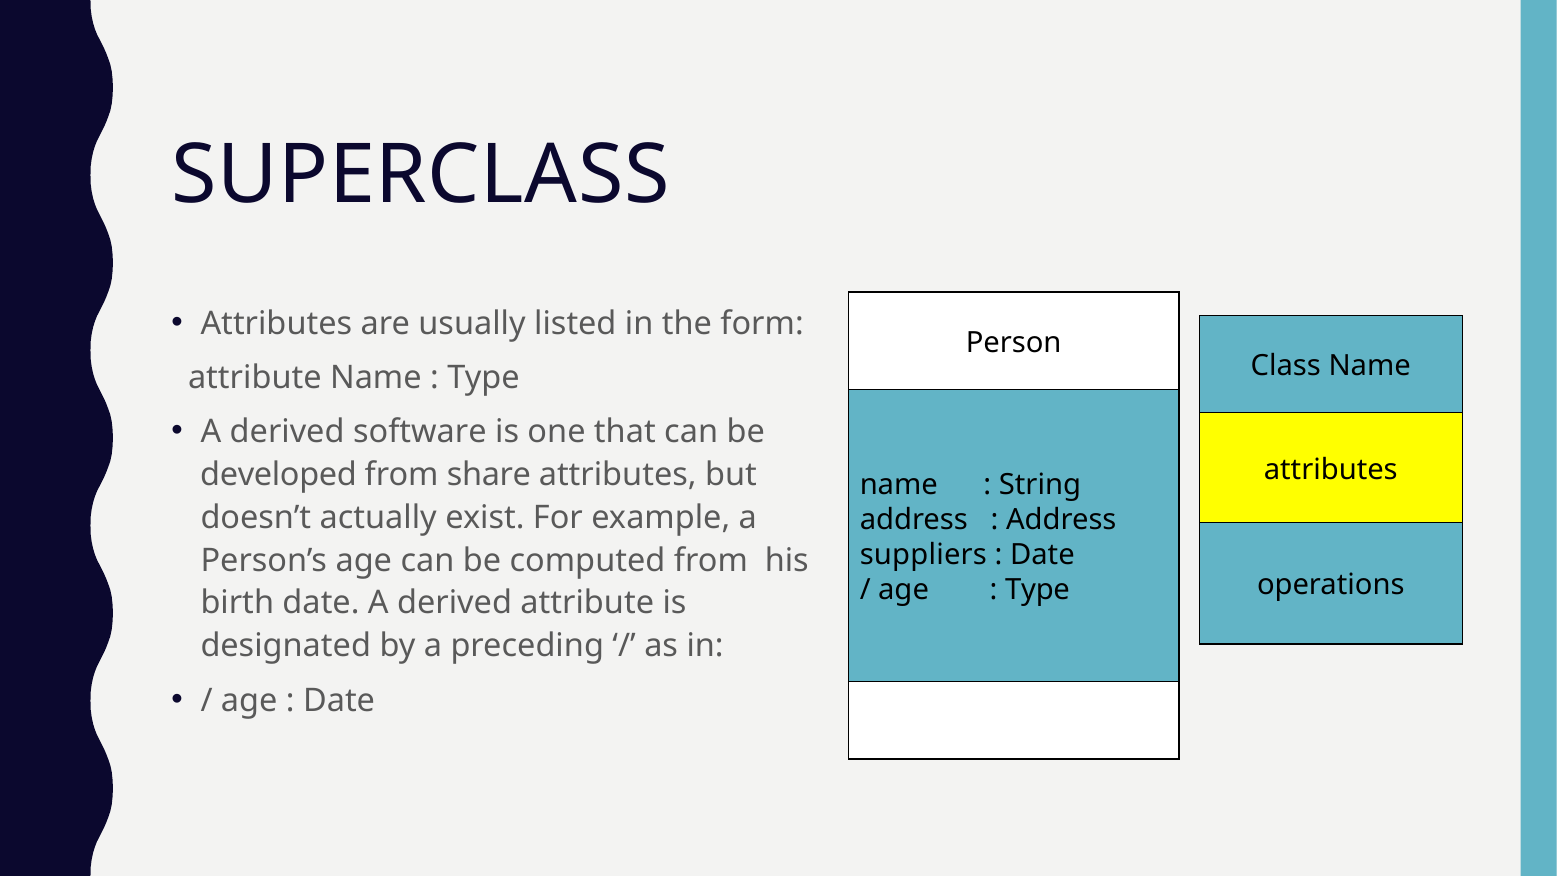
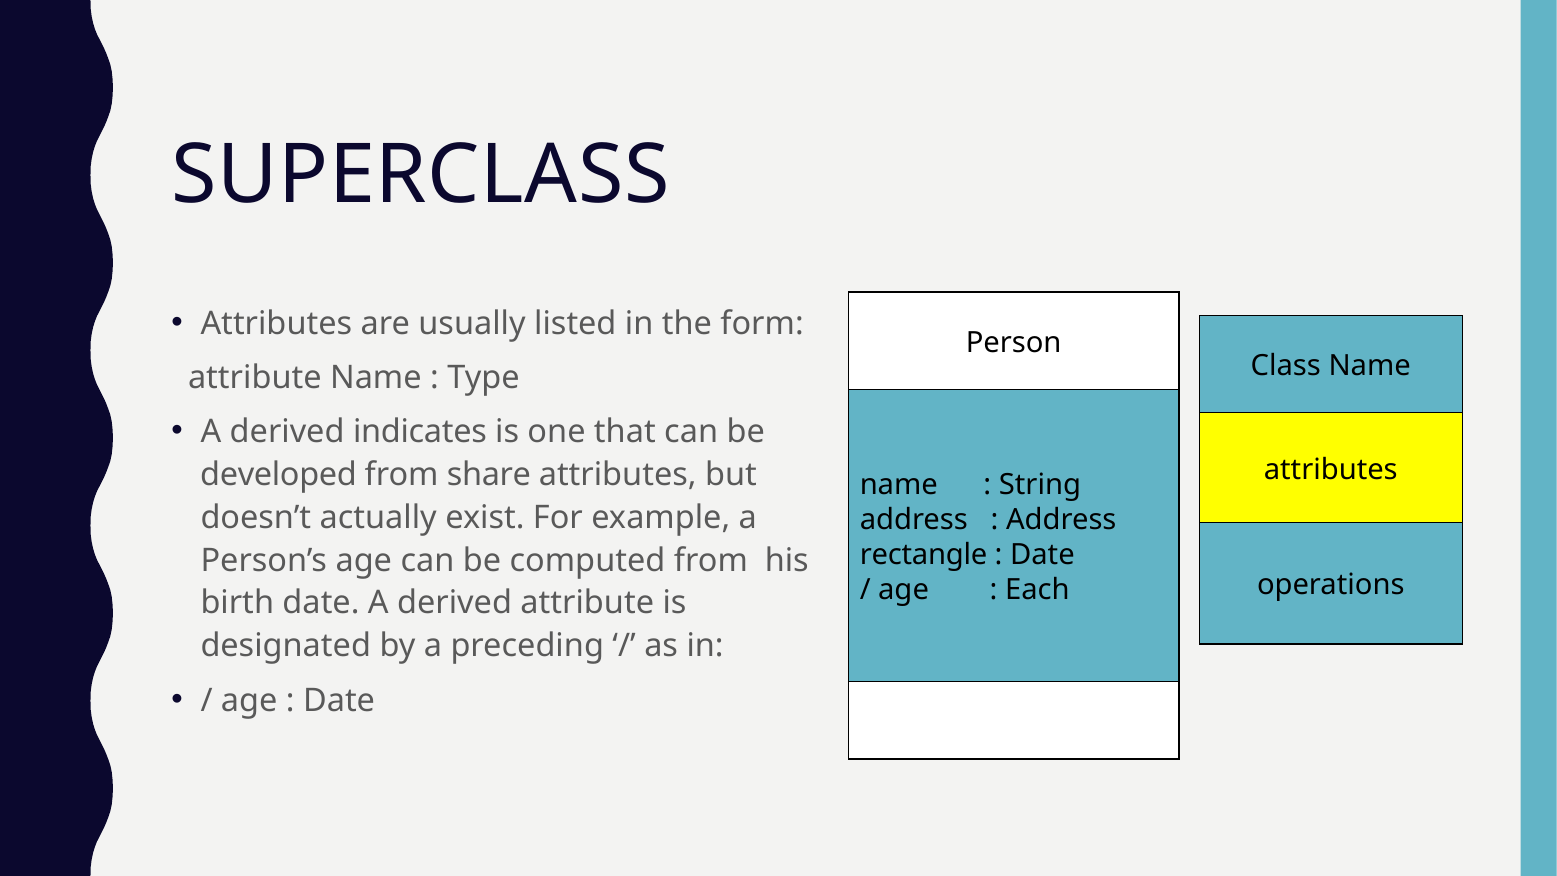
software: software -> indicates (420, 432)
suppliers: suppliers -> rectangle (924, 555)
Type: Type -> Each (1037, 590)
